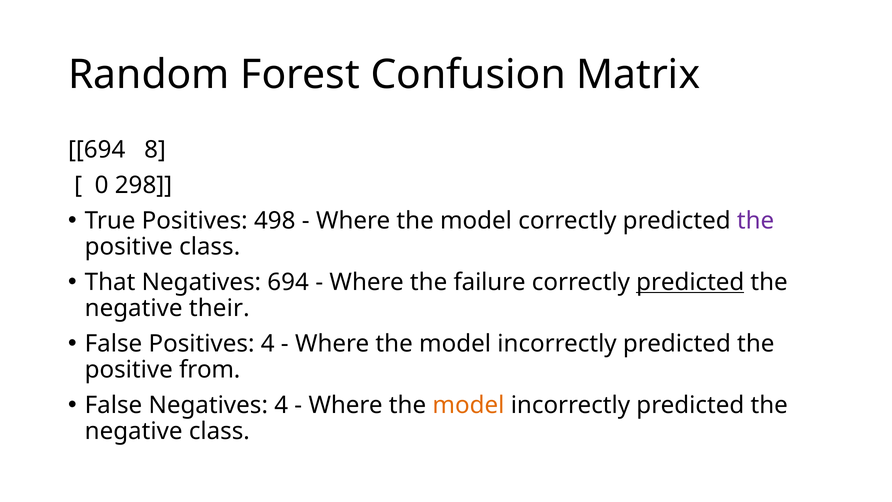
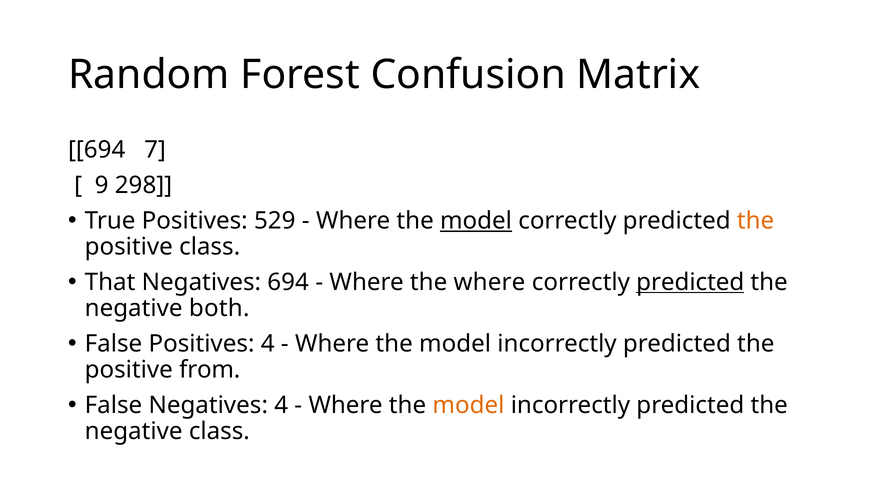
8: 8 -> 7 (155, 150)
0: 0 -> 9 (102, 185)
498: 498 -> 529 (275, 221)
model underline: none -> present (476, 221)
the colour: purple -> orange (756, 221)
the failure: failure -> where (489, 282)
their: their -> both (219, 308)
